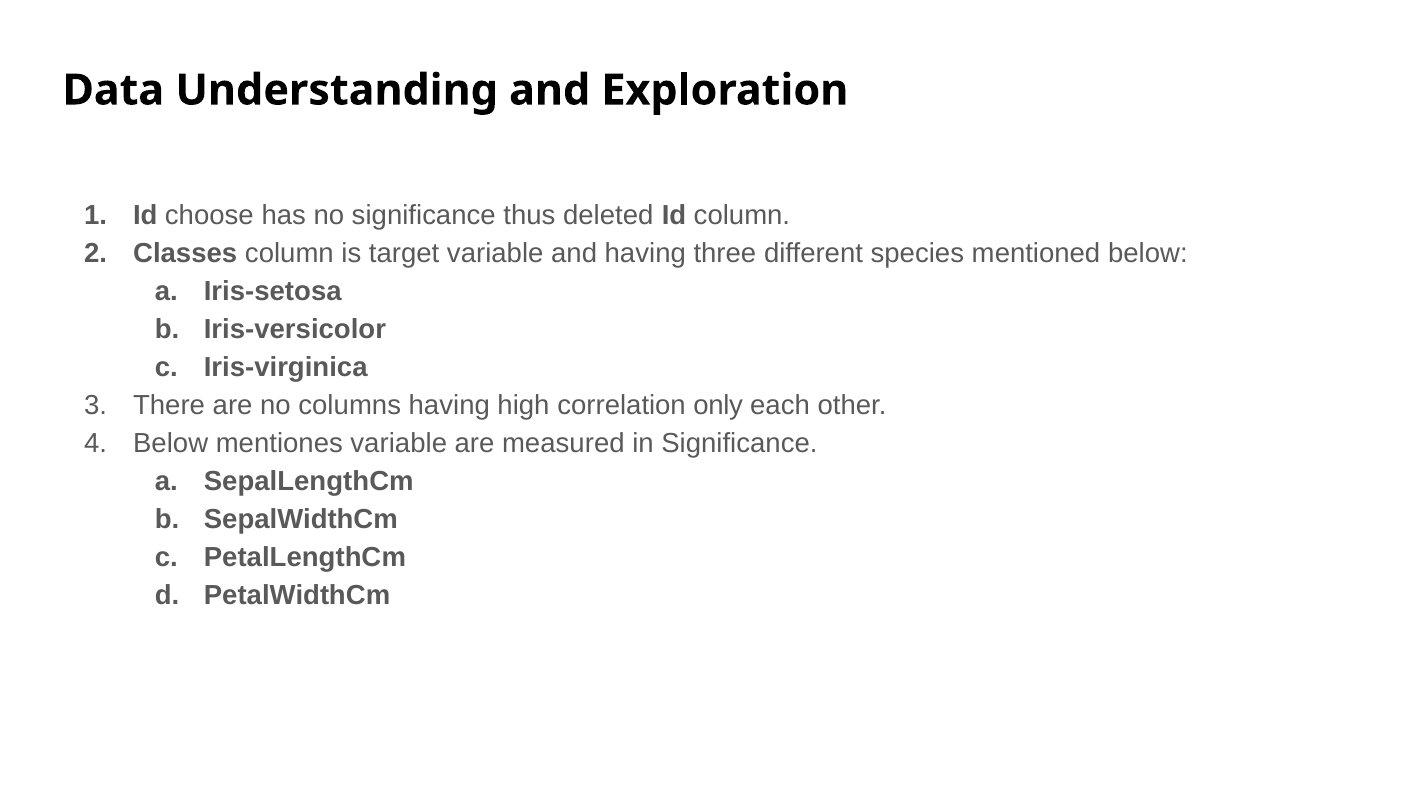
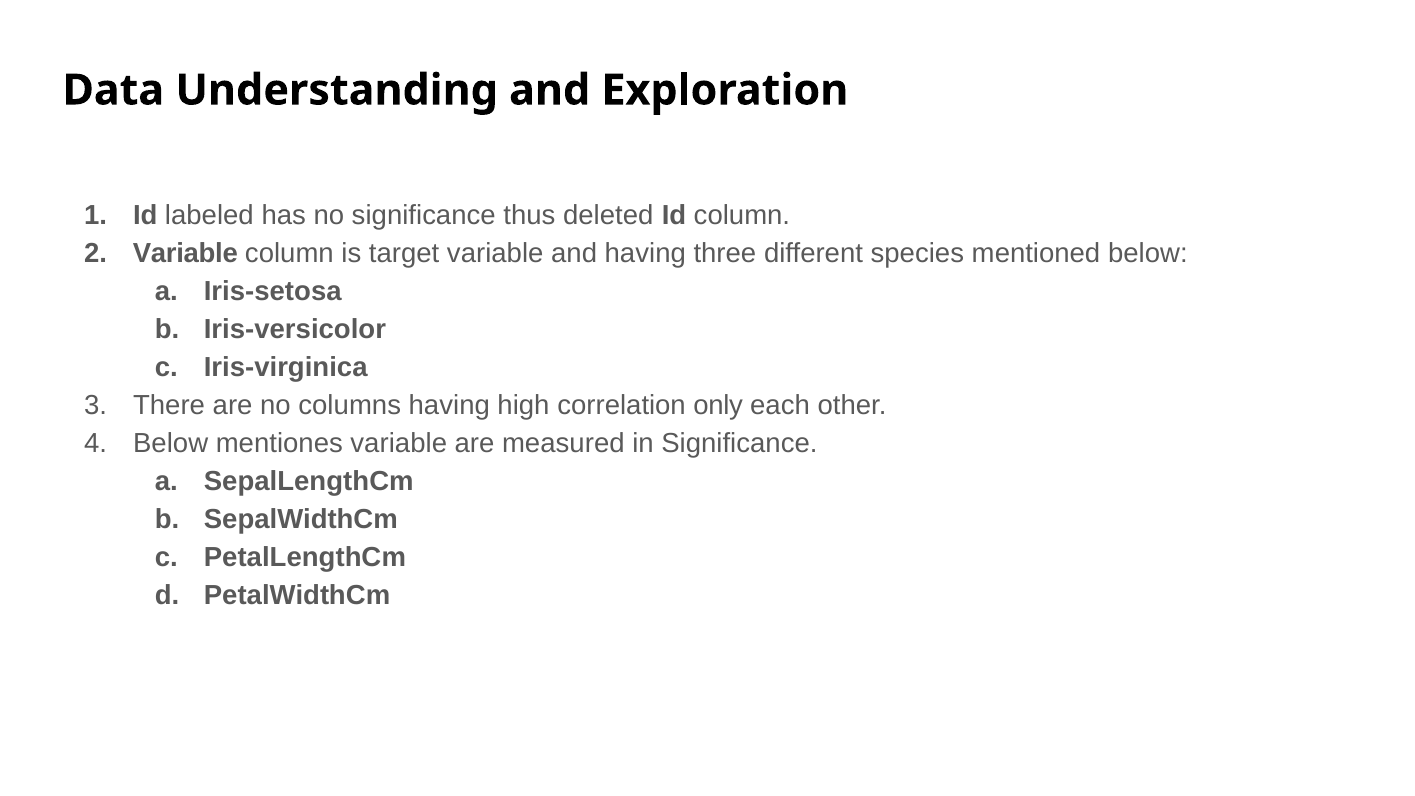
choose: choose -> labeled (209, 216)
Classes: Classes -> Variable (185, 254)
